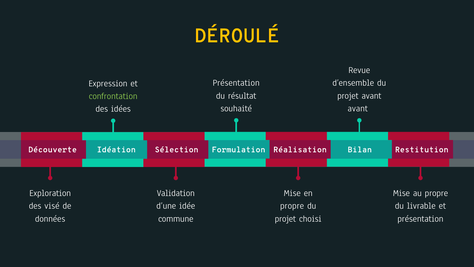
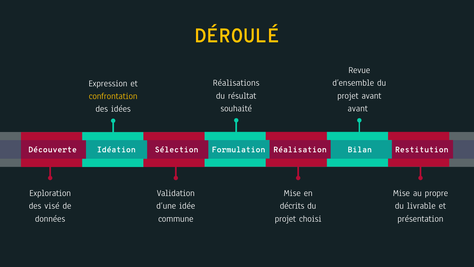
Présentation: Présentation -> Réalisations (236, 83)
confrontation colour: light green -> yellow (113, 96)
propre: propre -> décrits (292, 206)
